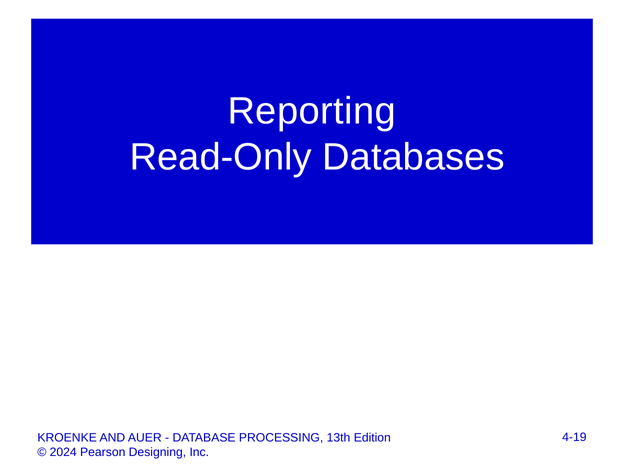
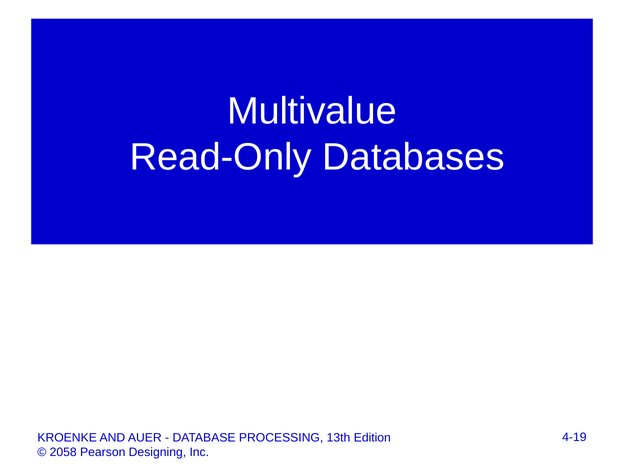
Reporting: Reporting -> Multivalue (312, 111)
2024: 2024 -> 2058 (63, 452)
